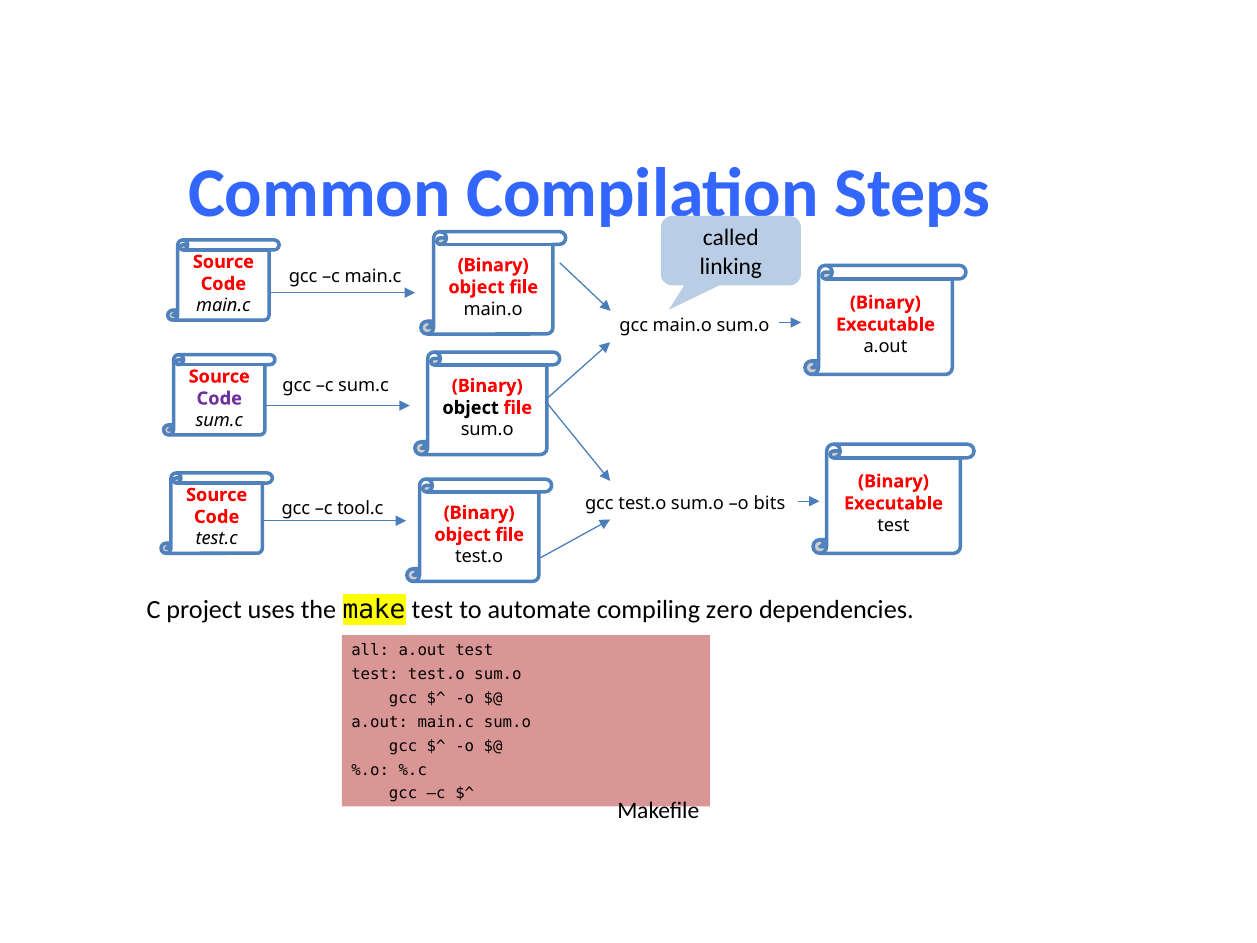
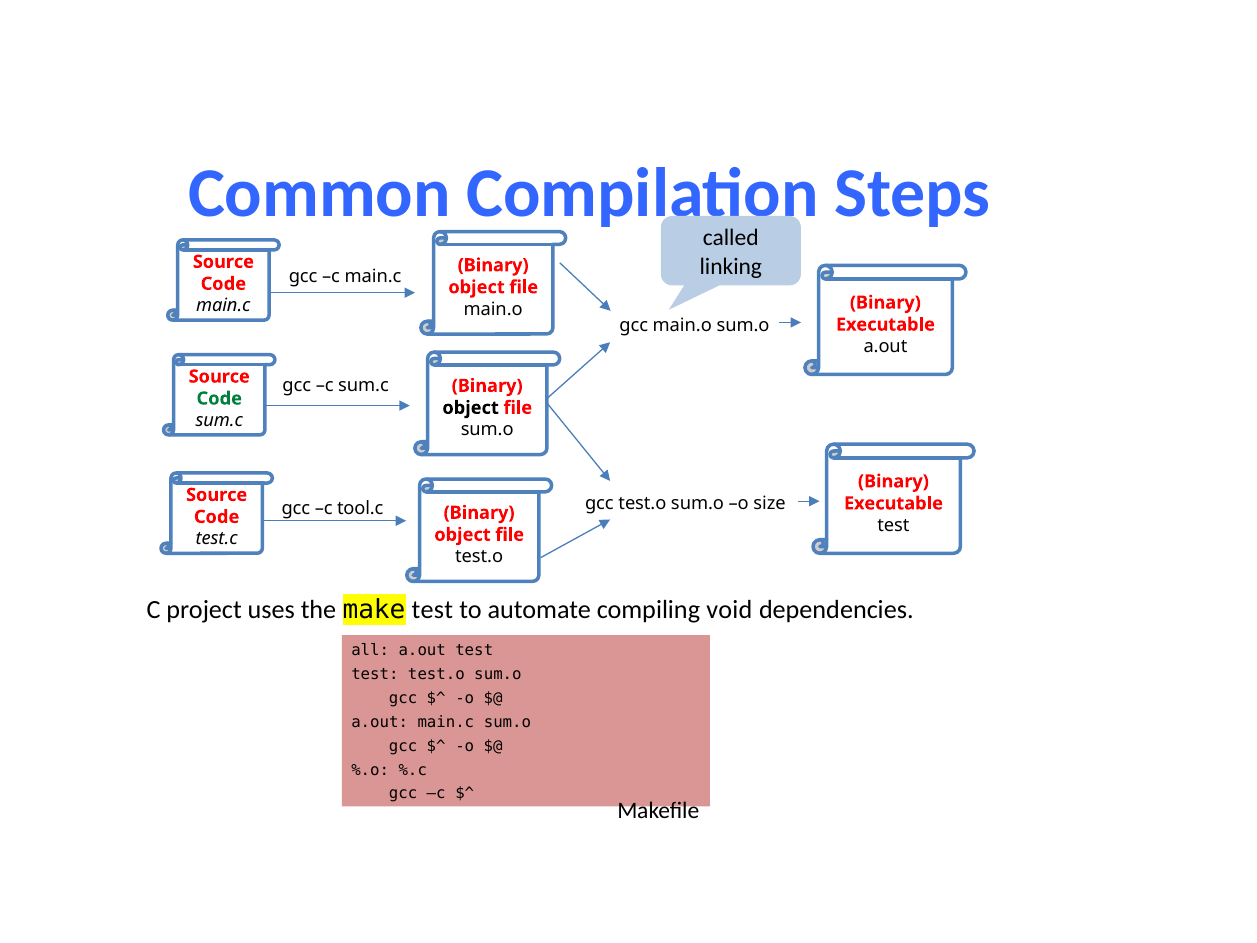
Code colour: purple -> green (219, 398)
bits: bits -> size (770, 504)
zero: zero -> void (729, 610)
